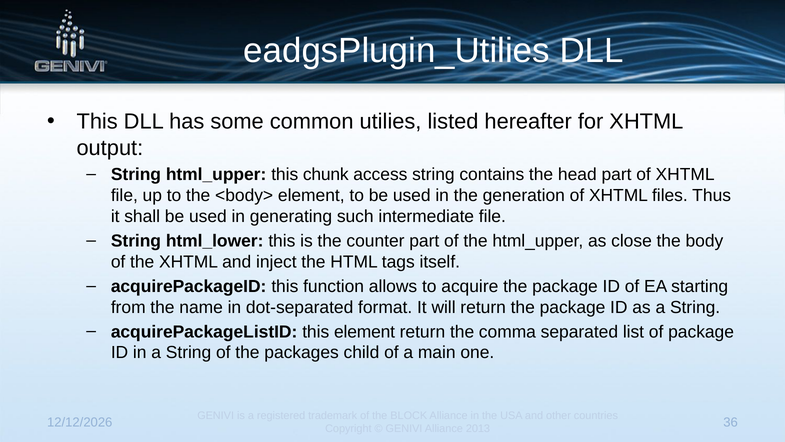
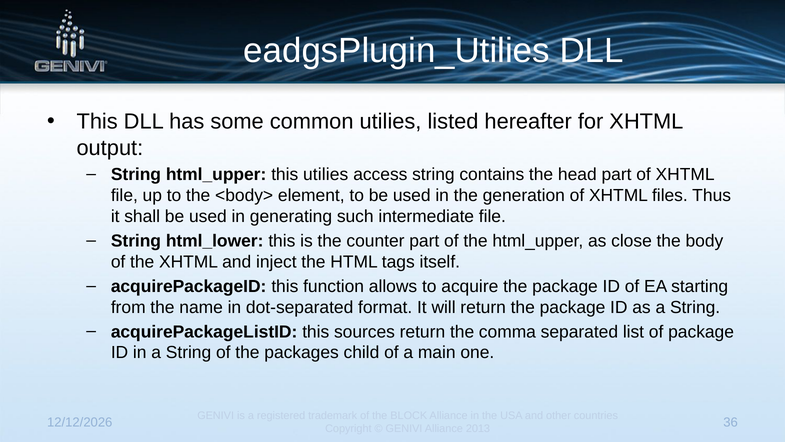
this chunk: chunk -> utilies (326, 174)
this element: element -> sources (364, 331)
